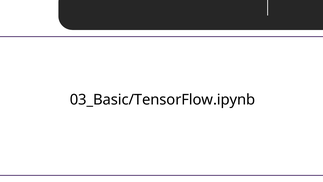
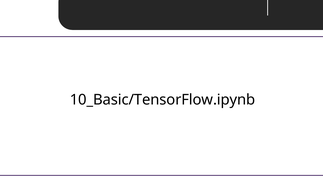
03_Basic/TensorFlow.ipynb: 03_Basic/TensorFlow.ipynb -> 10_Basic/TensorFlow.ipynb (163, 99)
